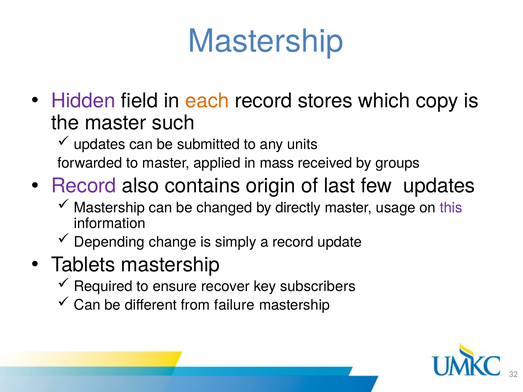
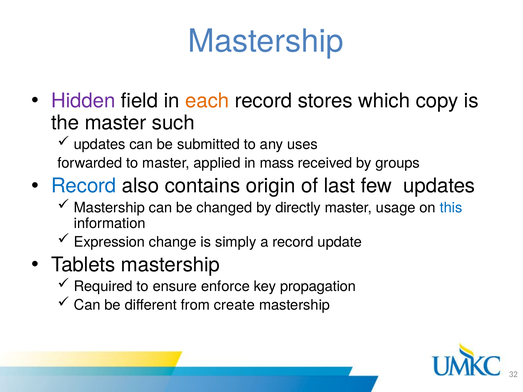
units: units -> uses (302, 145)
Record colour: purple -> blue (84, 186)
this colour: purple -> blue (451, 208)
Depending: Depending -> Expression (109, 242)
recover: recover -> enforce (225, 287)
subscribers: subscribers -> propagation (318, 287)
failure: failure -> create (234, 305)
